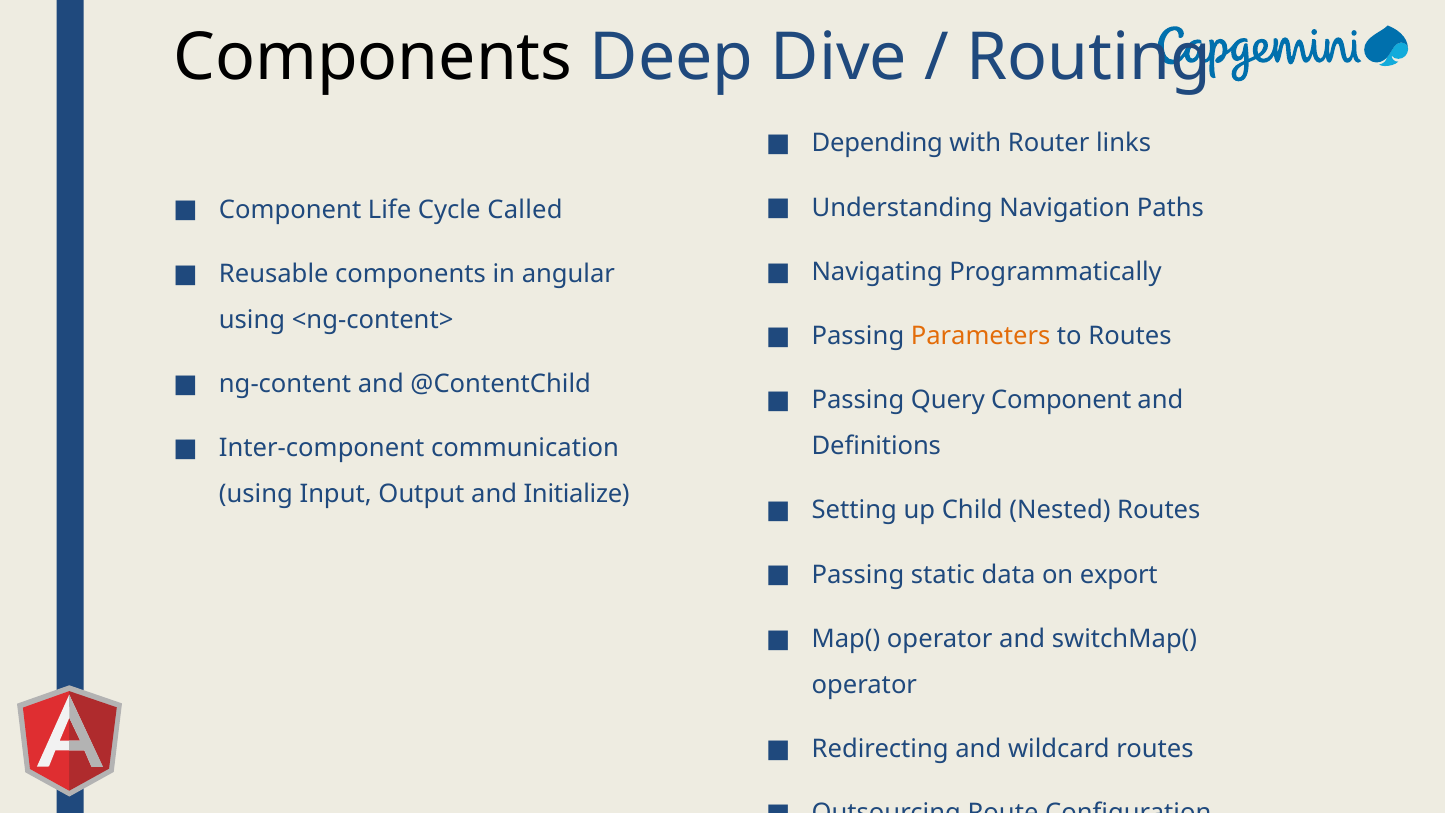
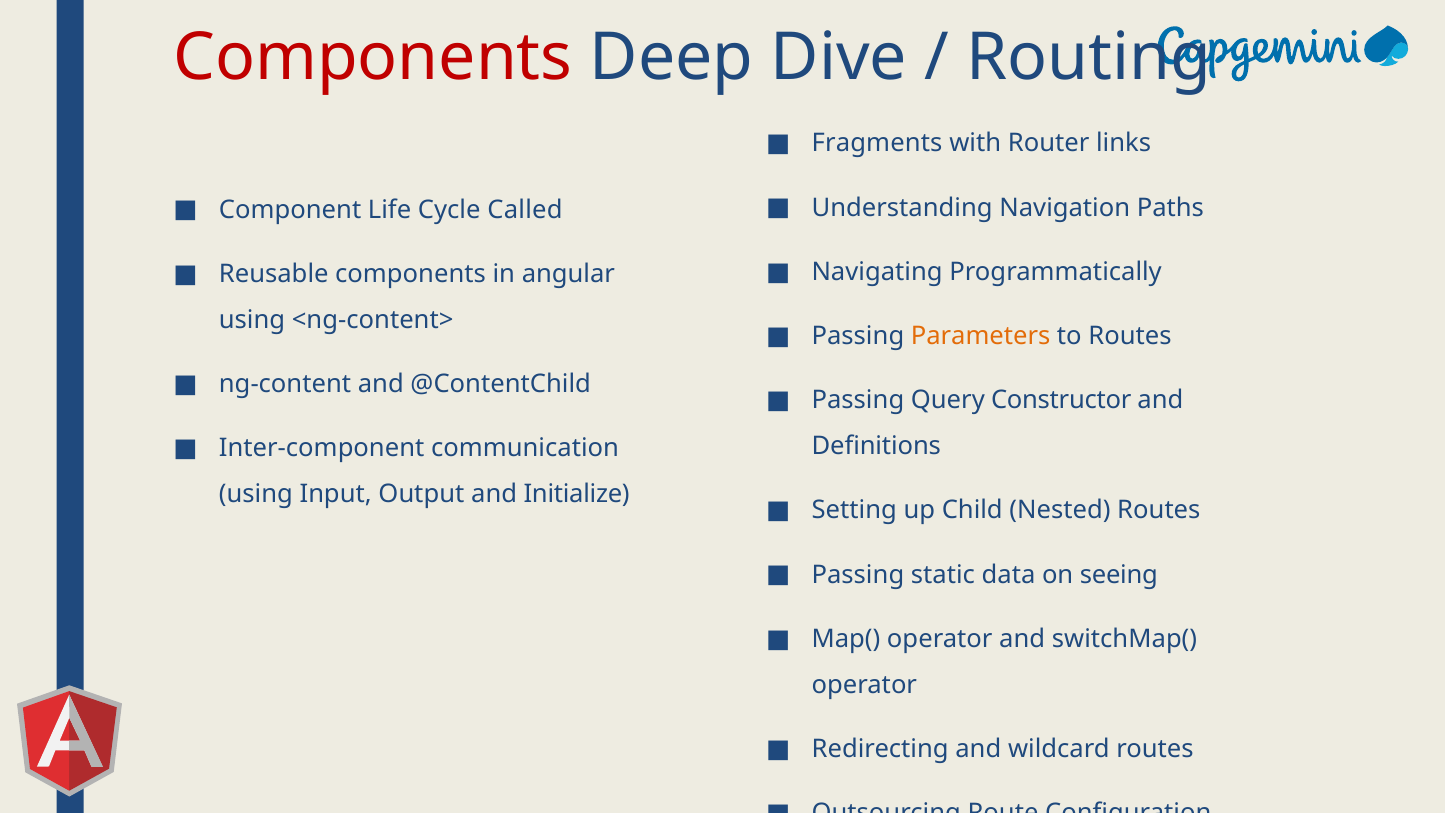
Components colour: black -> red (373, 58)
Depending: Depending -> Fragments (877, 143)
Query Component: Component -> Constructor (1061, 400)
export: export -> seeing (1119, 575)
